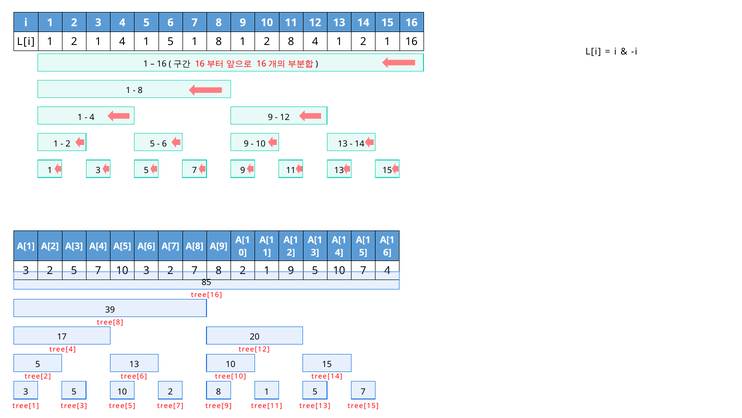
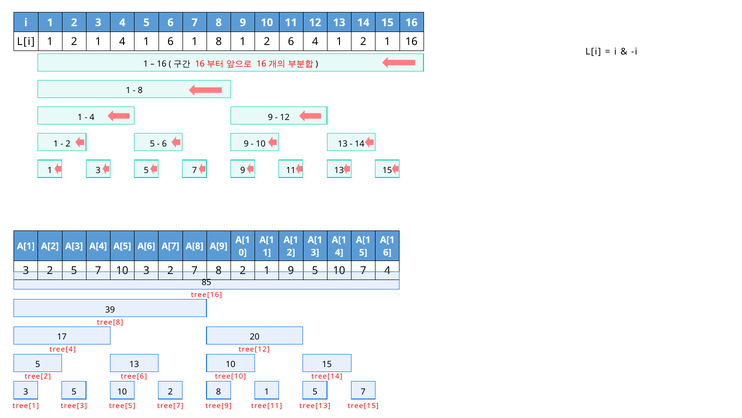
4 1 5: 5 -> 6 (171, 42)
1 2 8: 8 -> 6 (291, 42)
